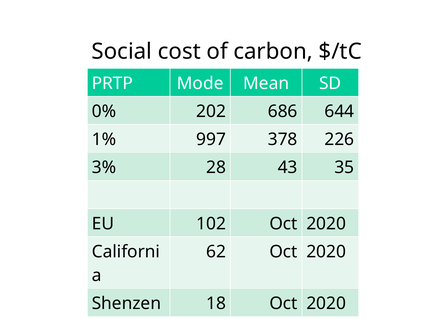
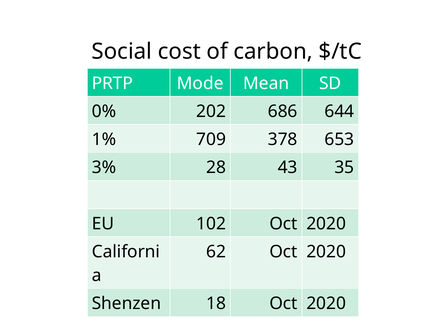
997: 997 -> 709 (211, 139)
226: 226 -> 653 (339, 139)
